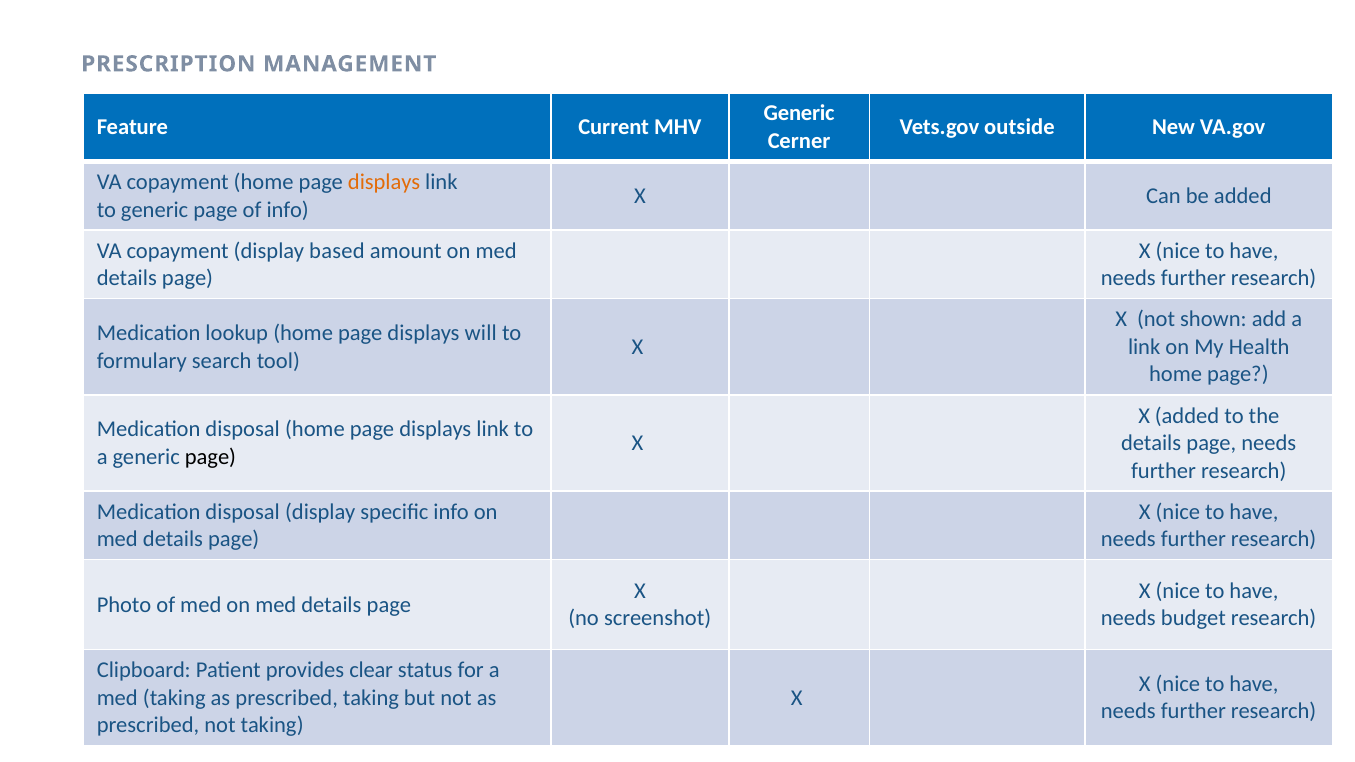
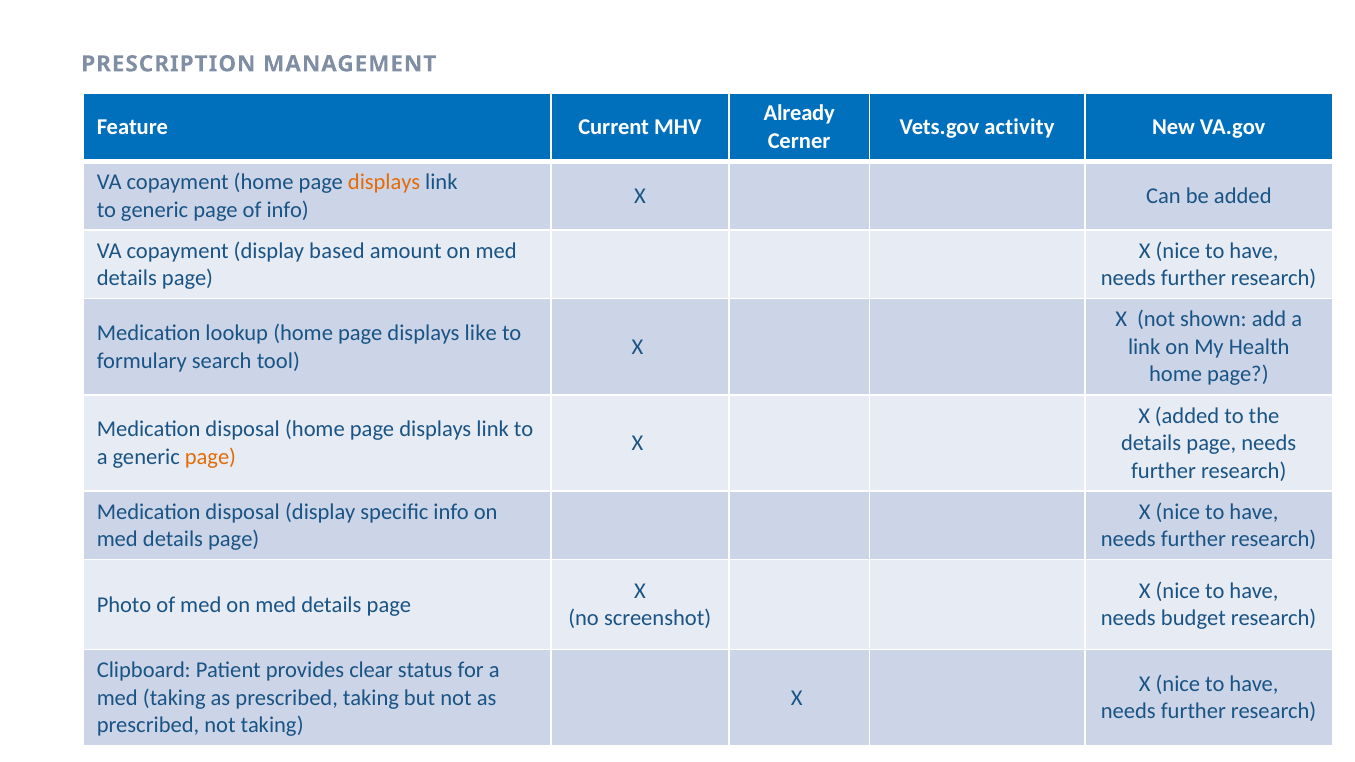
Generic: Generic -> Already (799, 114)
outside: outside -> activity (1019, 127)
will: will -> like (481, 333)
page colour: black -> orange (210, 457)
